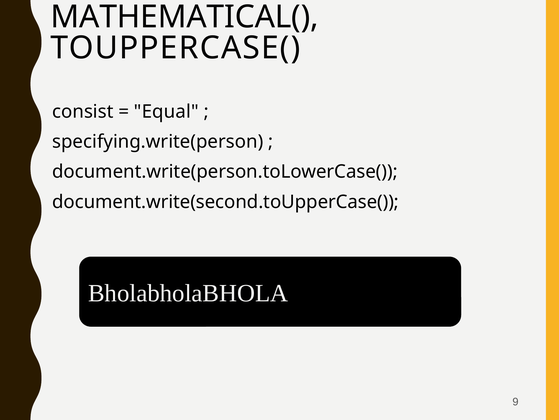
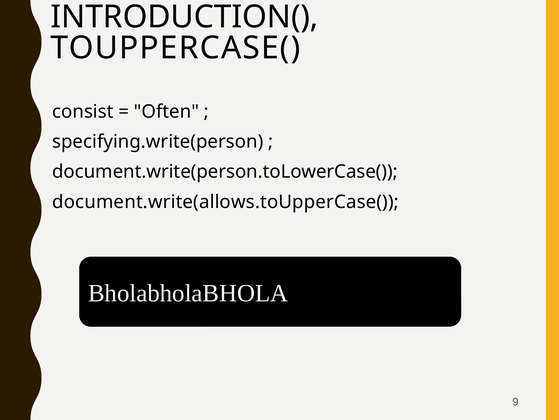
MATHEMATICAL(: MATHEMATICAL( -> INTRODUCTION( (185, 17)
Equal: Equal -> Often (166, 111)
document.write(second.toUpperCase(: document.write(second.toUpperCase( -> document.write(allows.toUpperCase( (225, 202)
